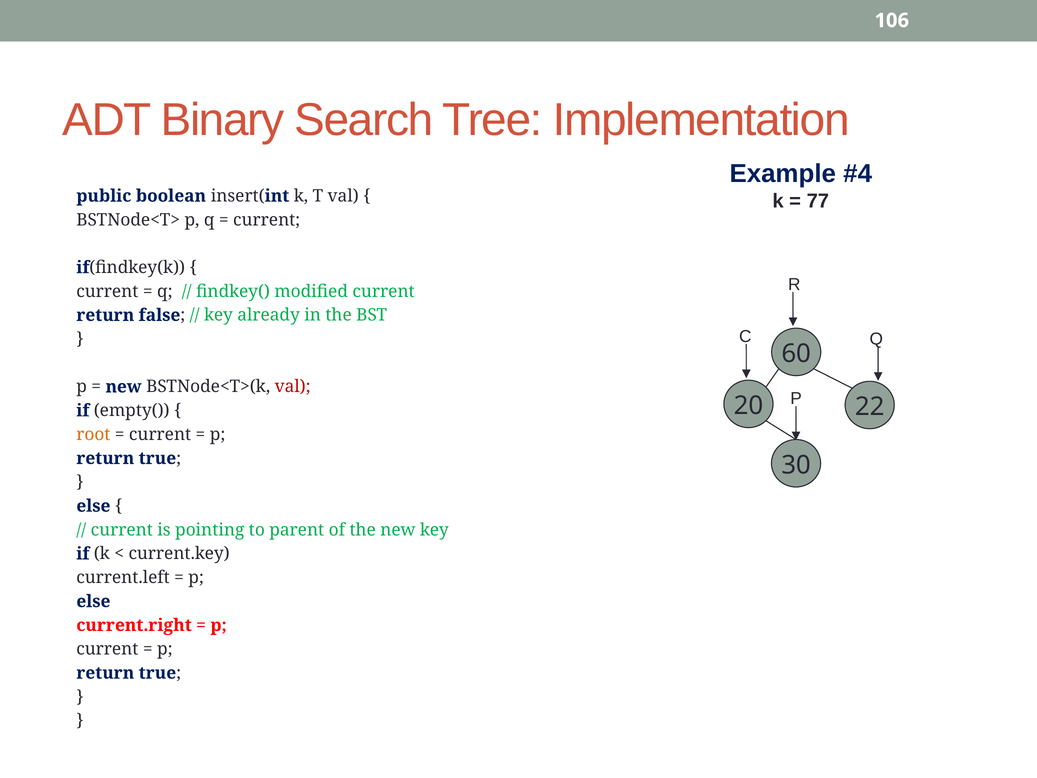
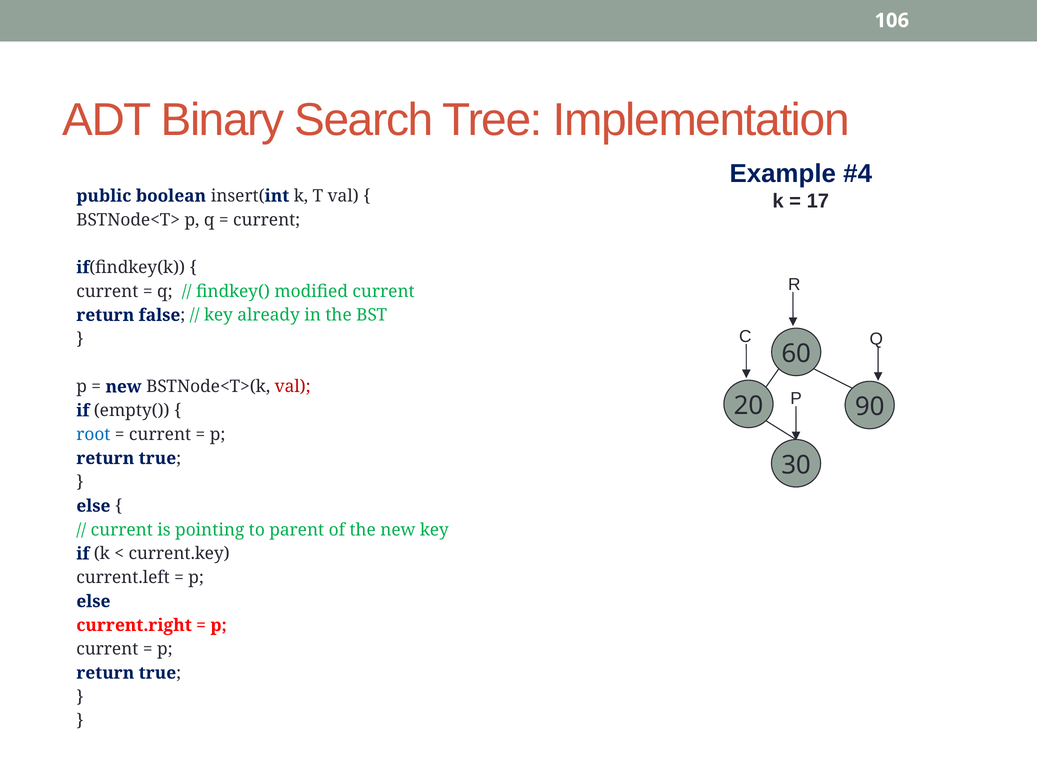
77: 77 -> 17 (818, 201)
22: 22 -> 90 (870, 407)
root colour: orange -> blue (93, 434)
